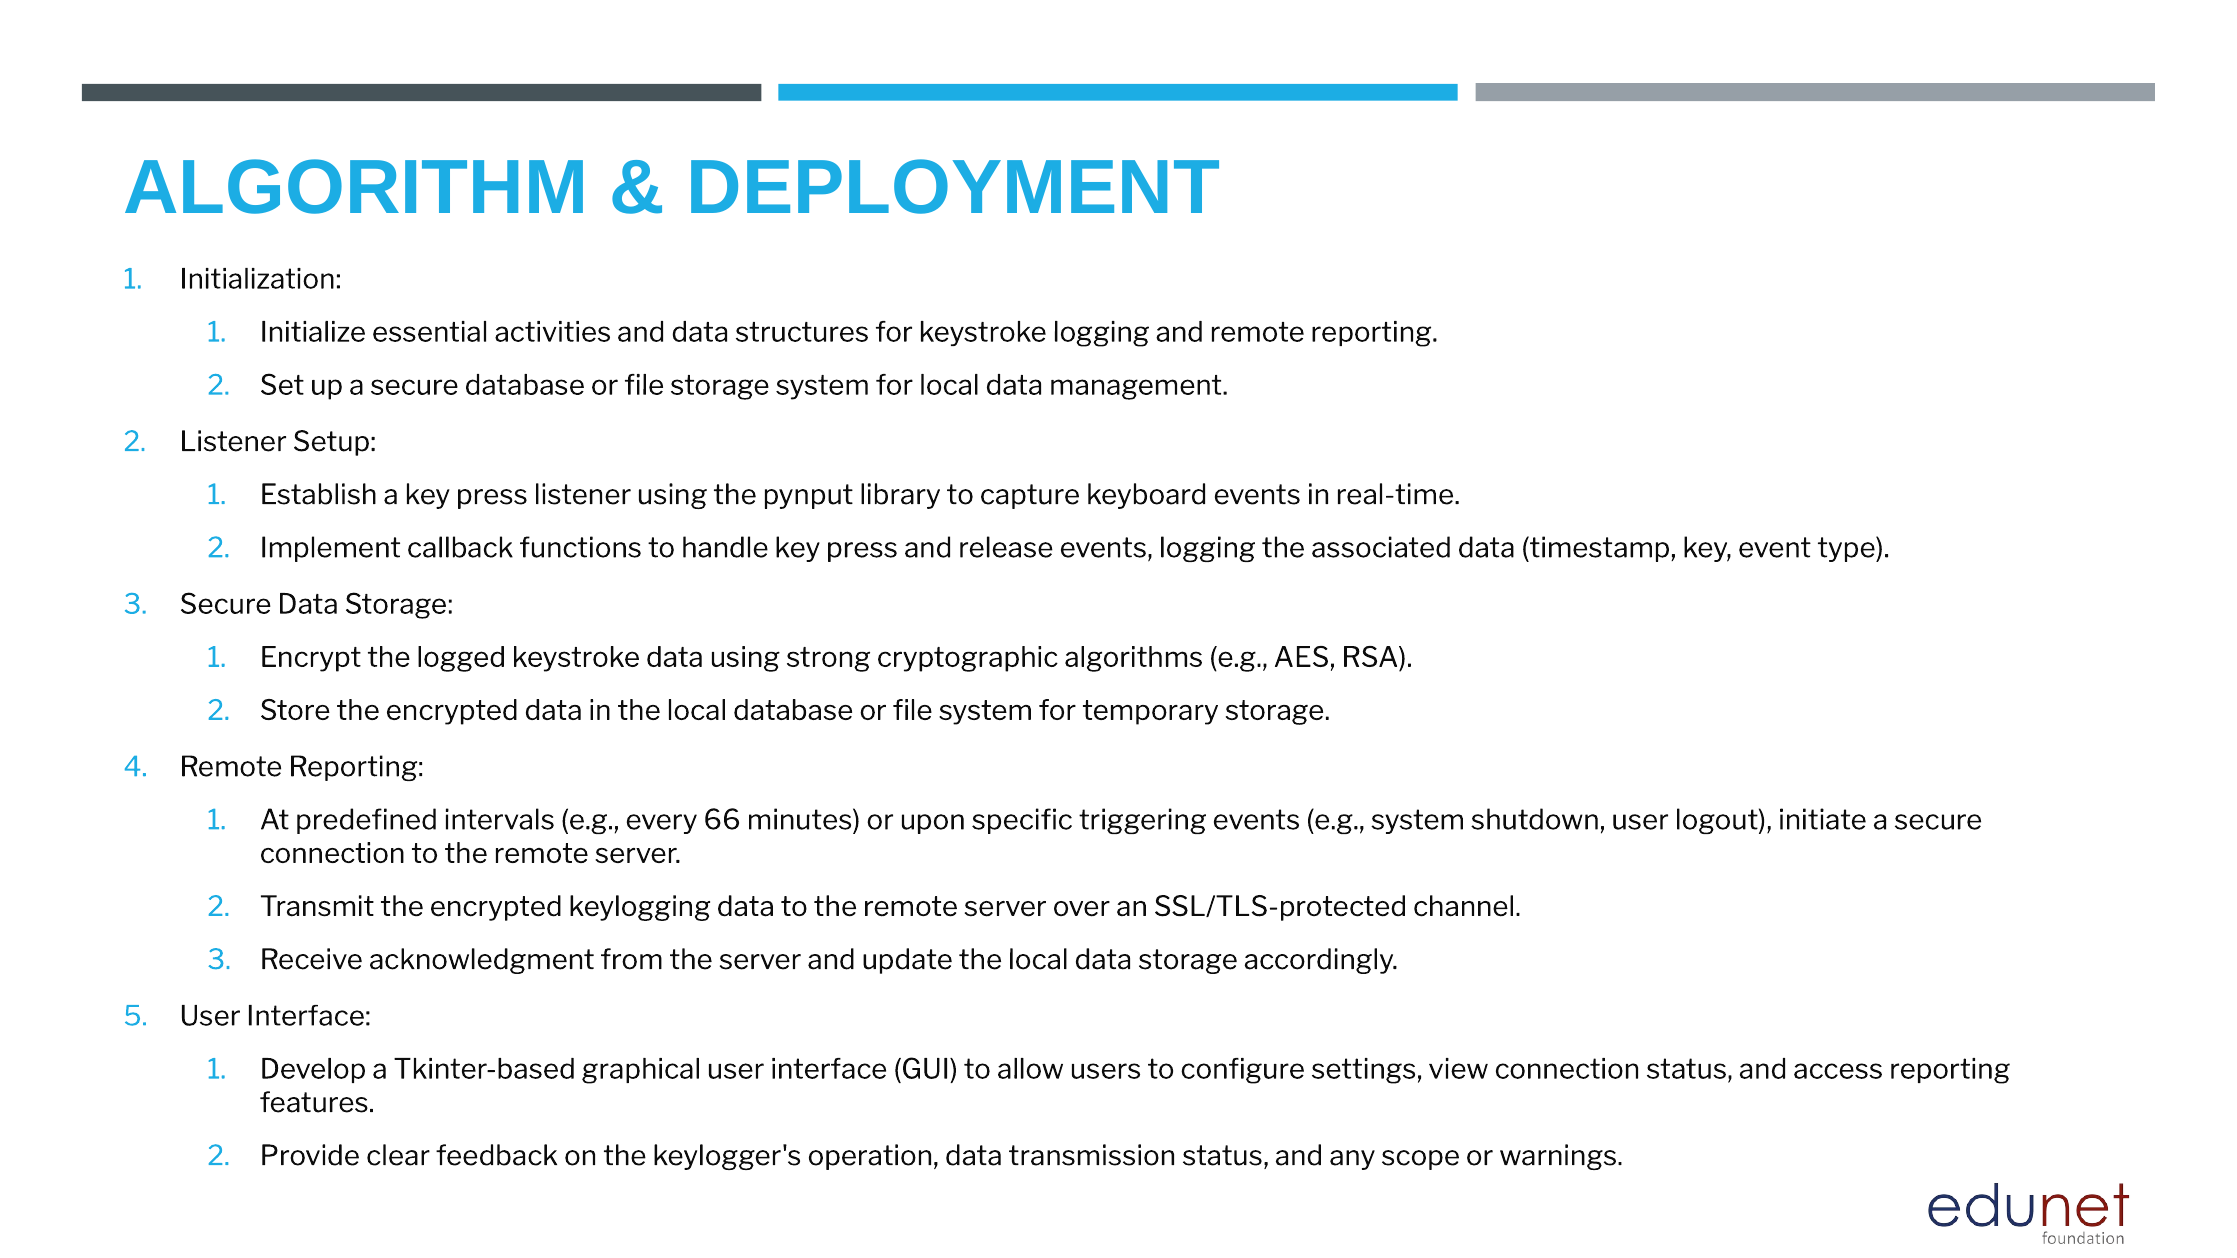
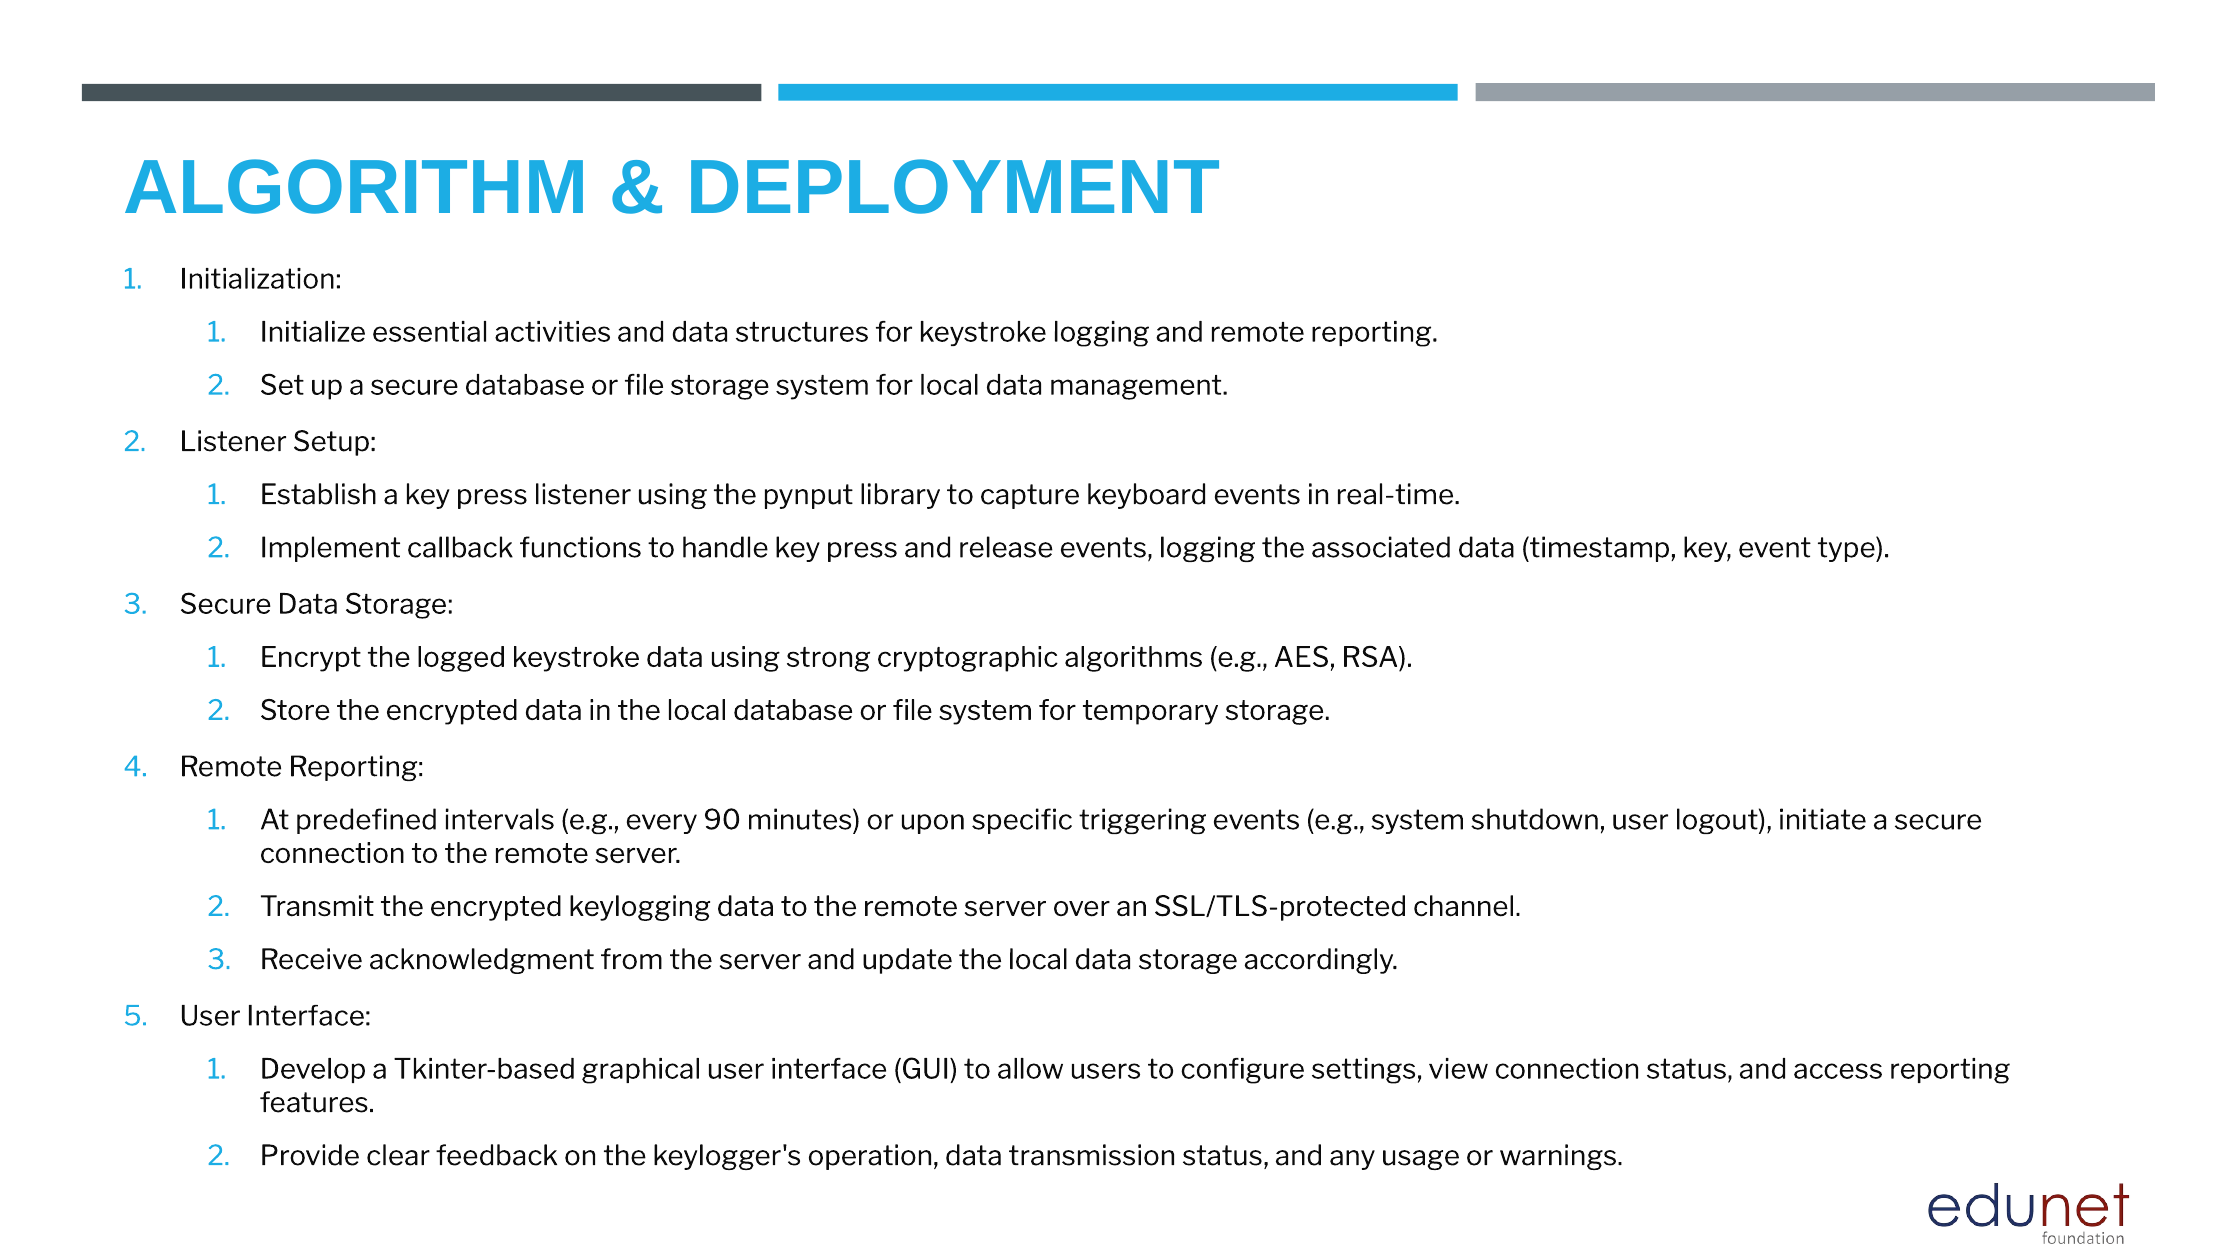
66: 66 -> 90 (722, 820)
scope: scope -> usage (1421, 1156)
